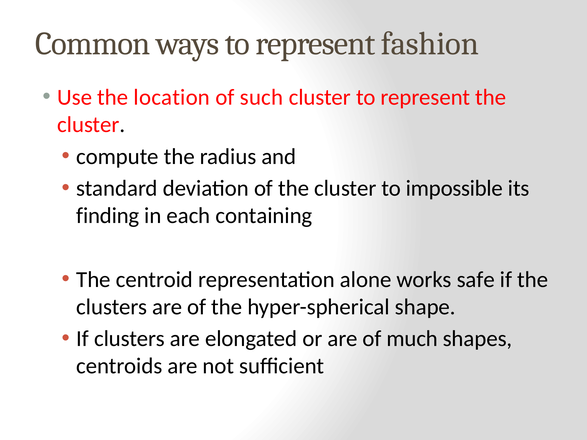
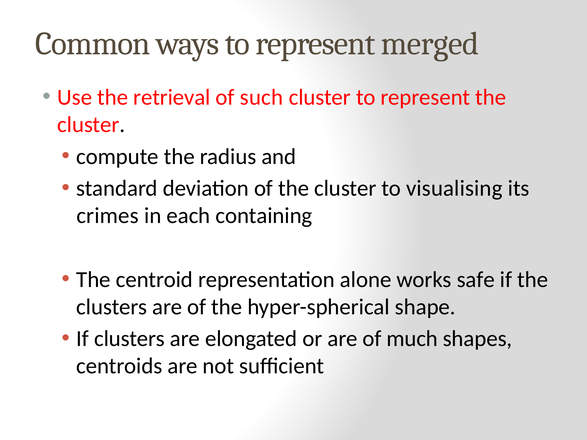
fashion: fashion -> merged (430, 44)
location: location -> retrieval (172, 97)
impossible: impossible -> visualising (454, 189)
finding: finding -> crimes (108, 216)
